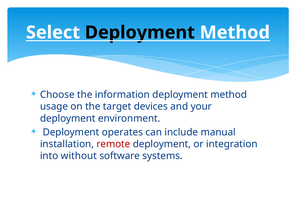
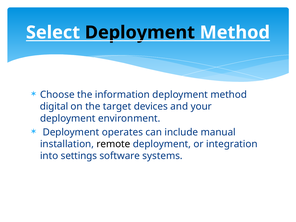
usage: usage -> digital (54, 107)
remote colour: red -> black (113, 144)
without: without -> settings (79, 156)
